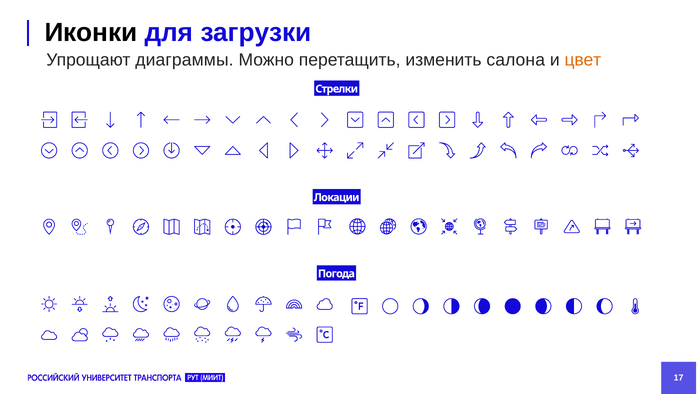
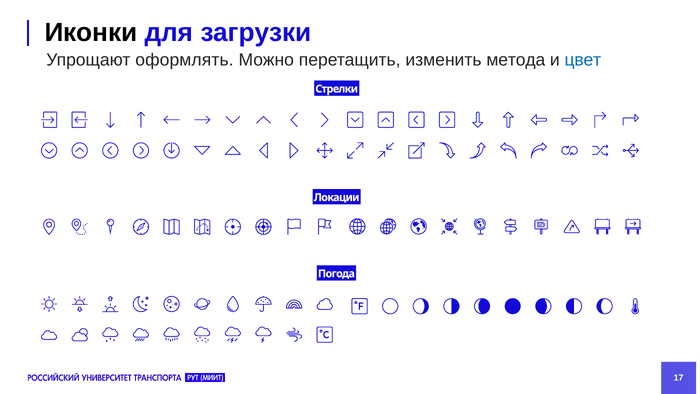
диаграммы: диаграммы -> оформлять (184, 60)
салона: салона -> метода (516, 60)
цвет colour: orange -> blue (583, 60)
